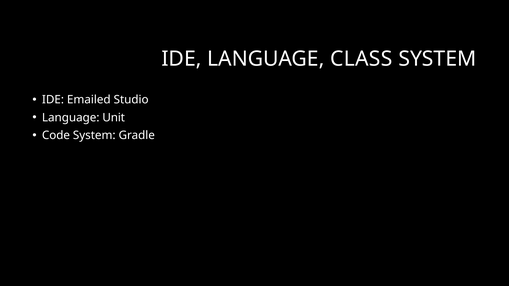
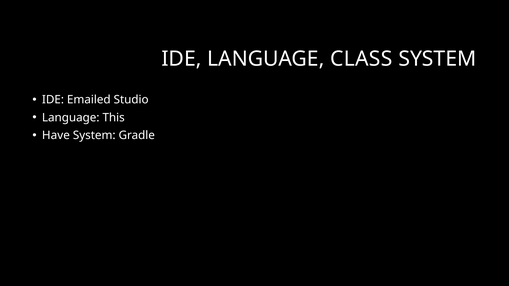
Unit: Unit -> This (114, 118)
Code: Code -> Have (56, 136)
